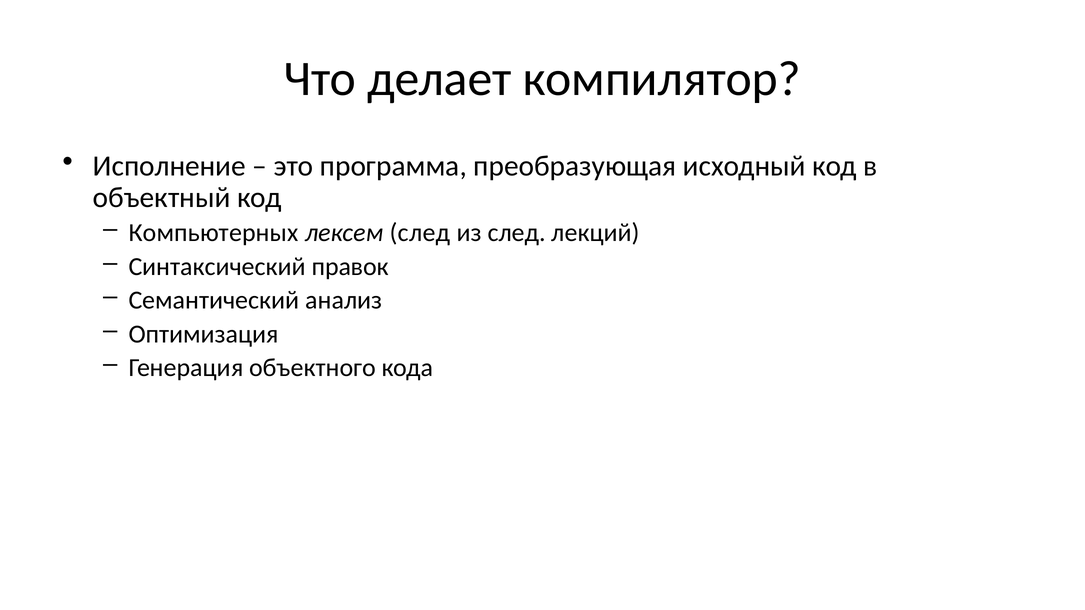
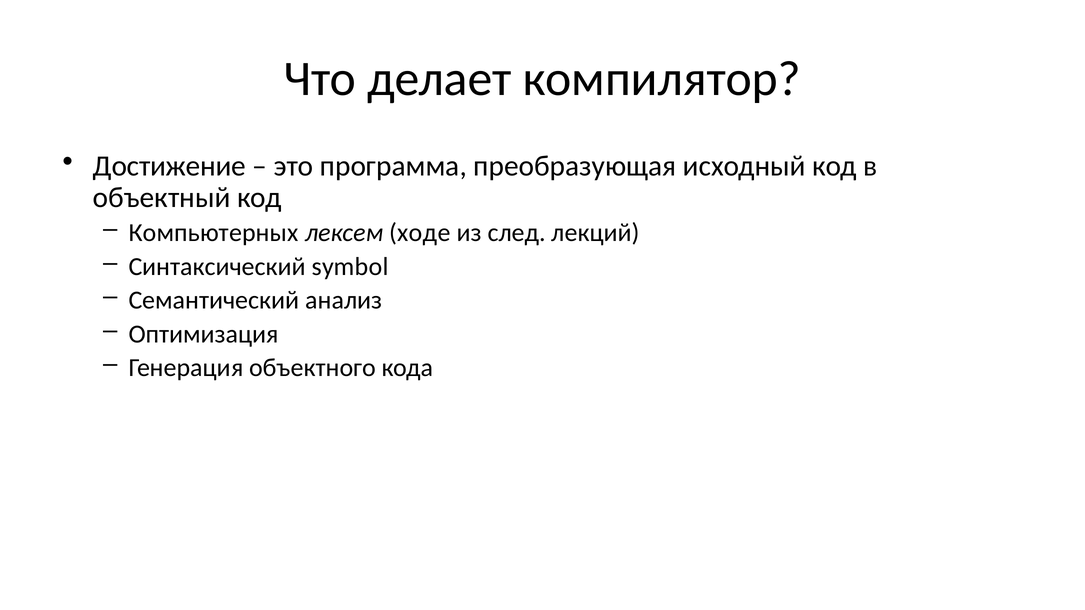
Исполнение: Исполнение -> Достижение (169, 166)
лексем след: след -> ходе (420, 233)
правок: правок -> symbol (350, 267)
